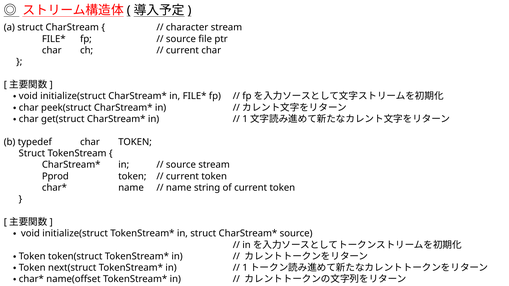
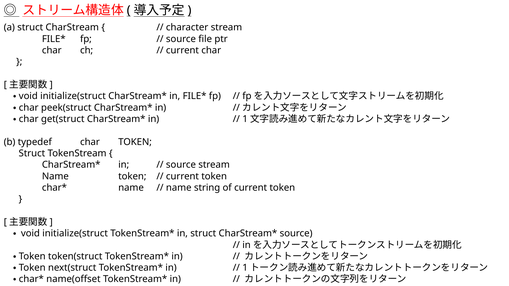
Pprod: Pprod -> Name (55, 176)
